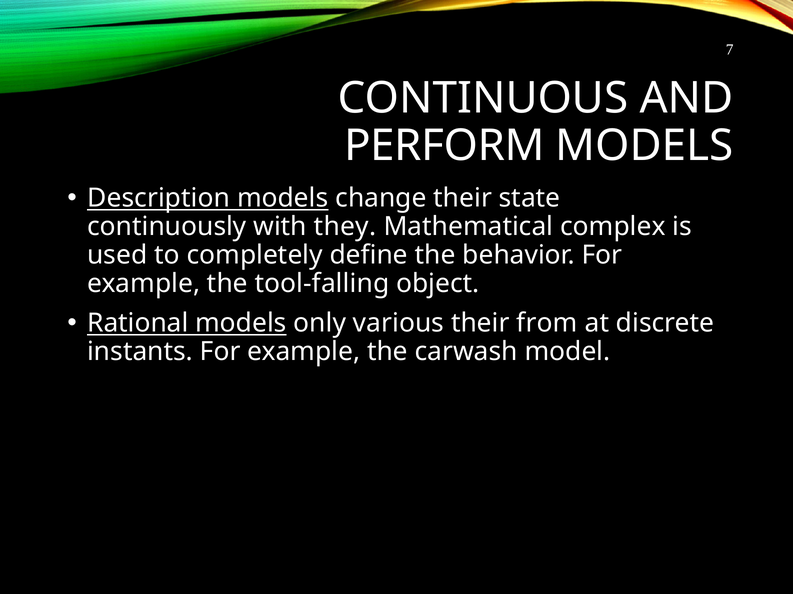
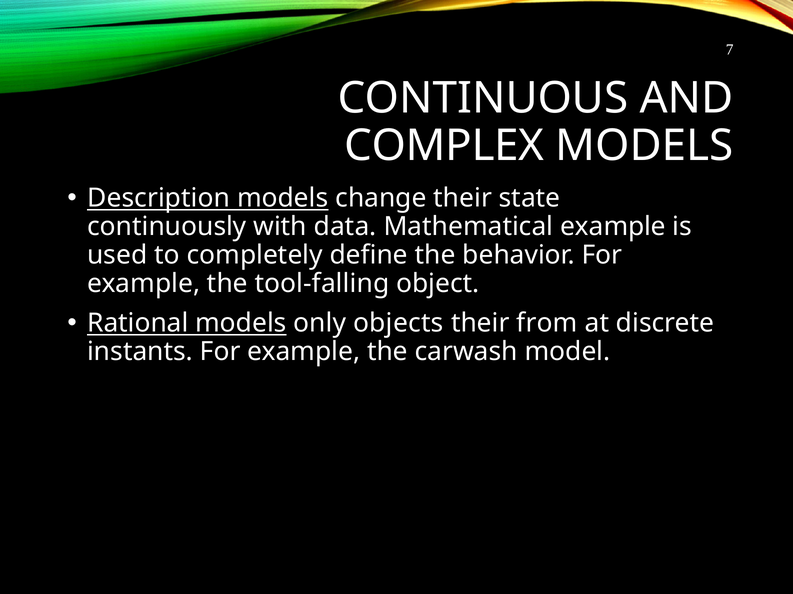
PERFORM: PERFORM -> COMPLEX (444, 146)
they: they -> data (345, 227)
Mathematical complex: complex -> example (613, 227)
various: various -> objects (398, 323)
